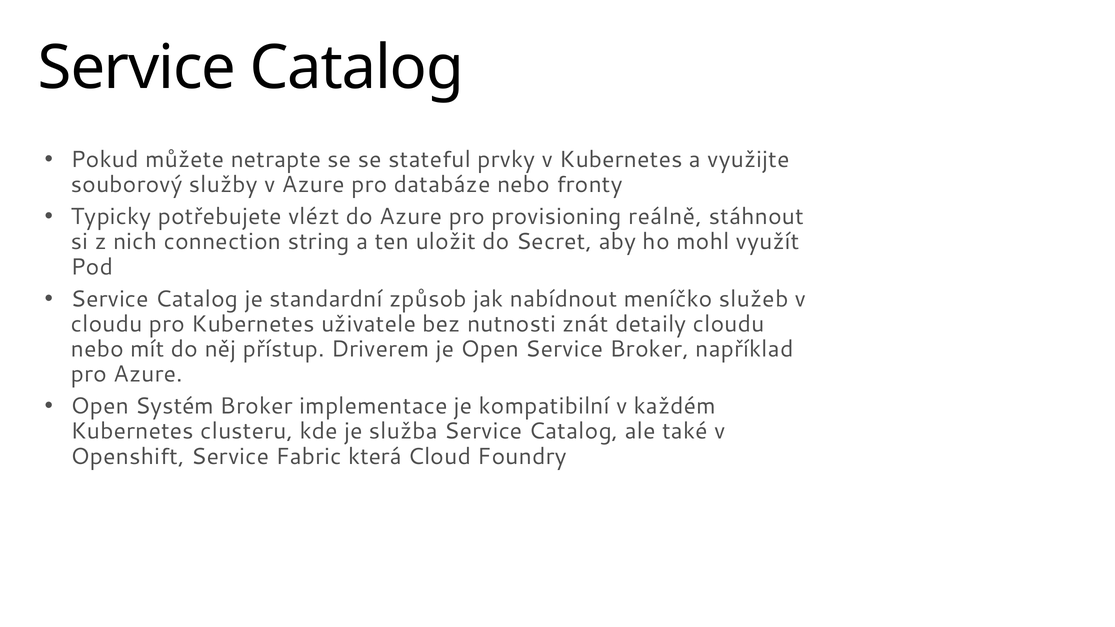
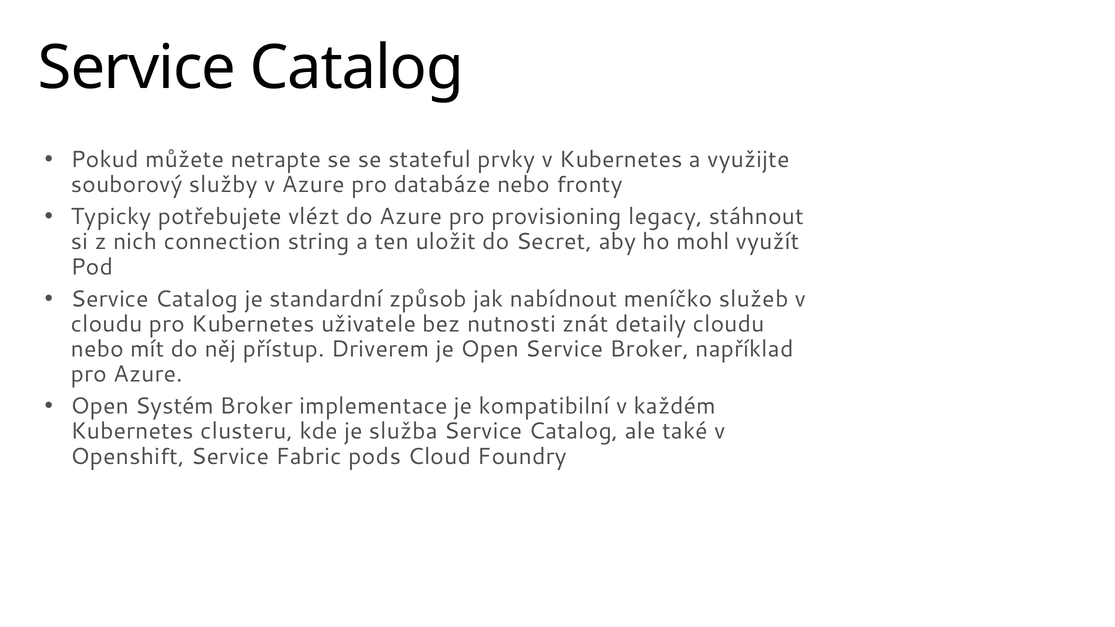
reálně: reálně -> legacy (665, 217)
která: která -> pods (375, 457)
